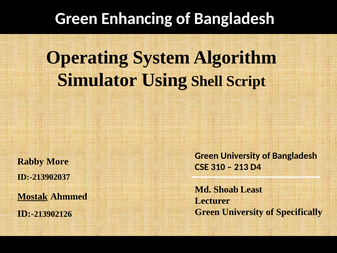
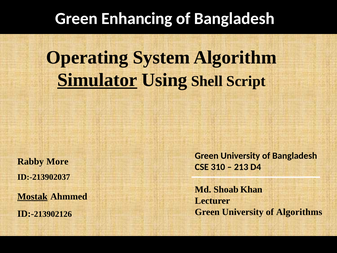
Simulator underline: none -> present (97, 80)
Least: Least -> Khan (251, 189)
Specifically: Specifically -> Algorithms (299, 212)
